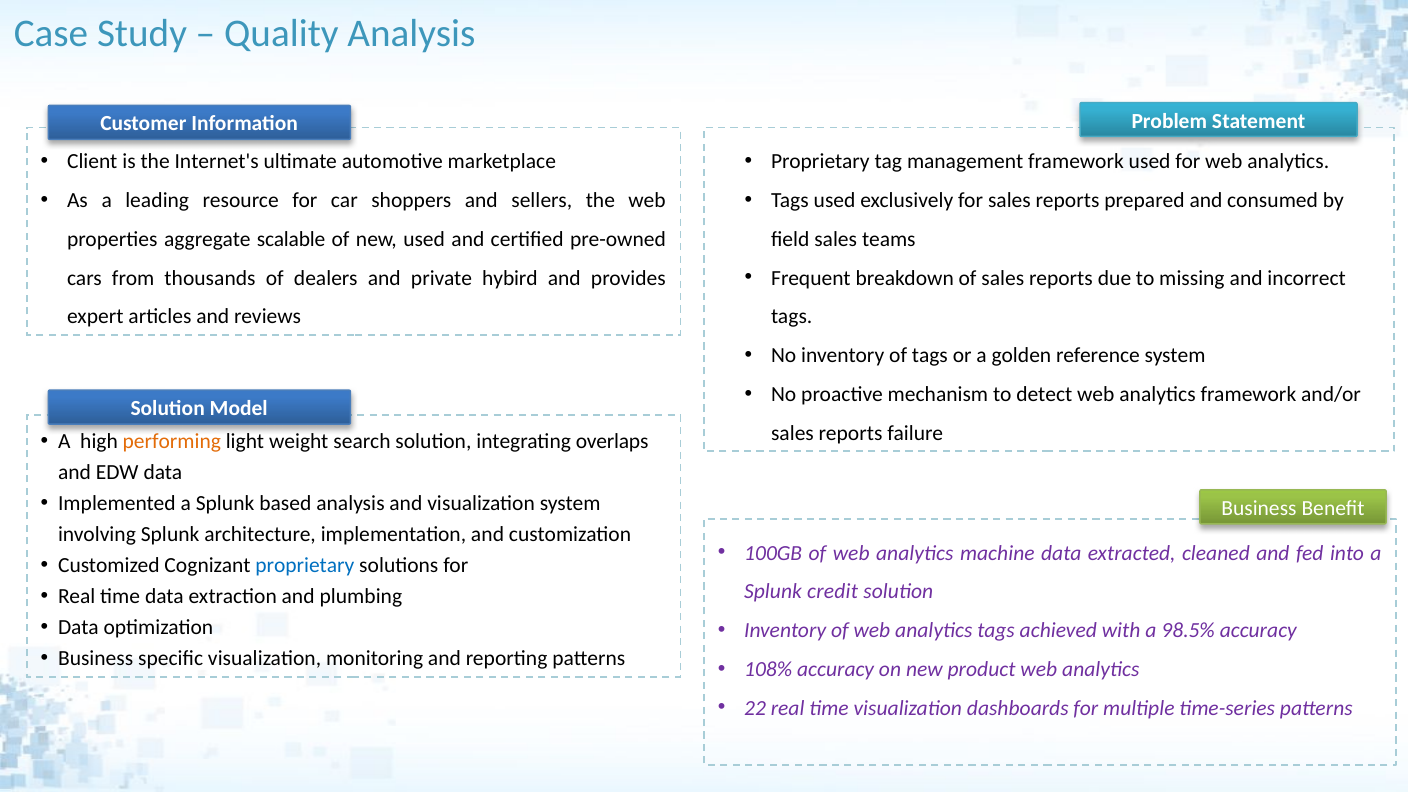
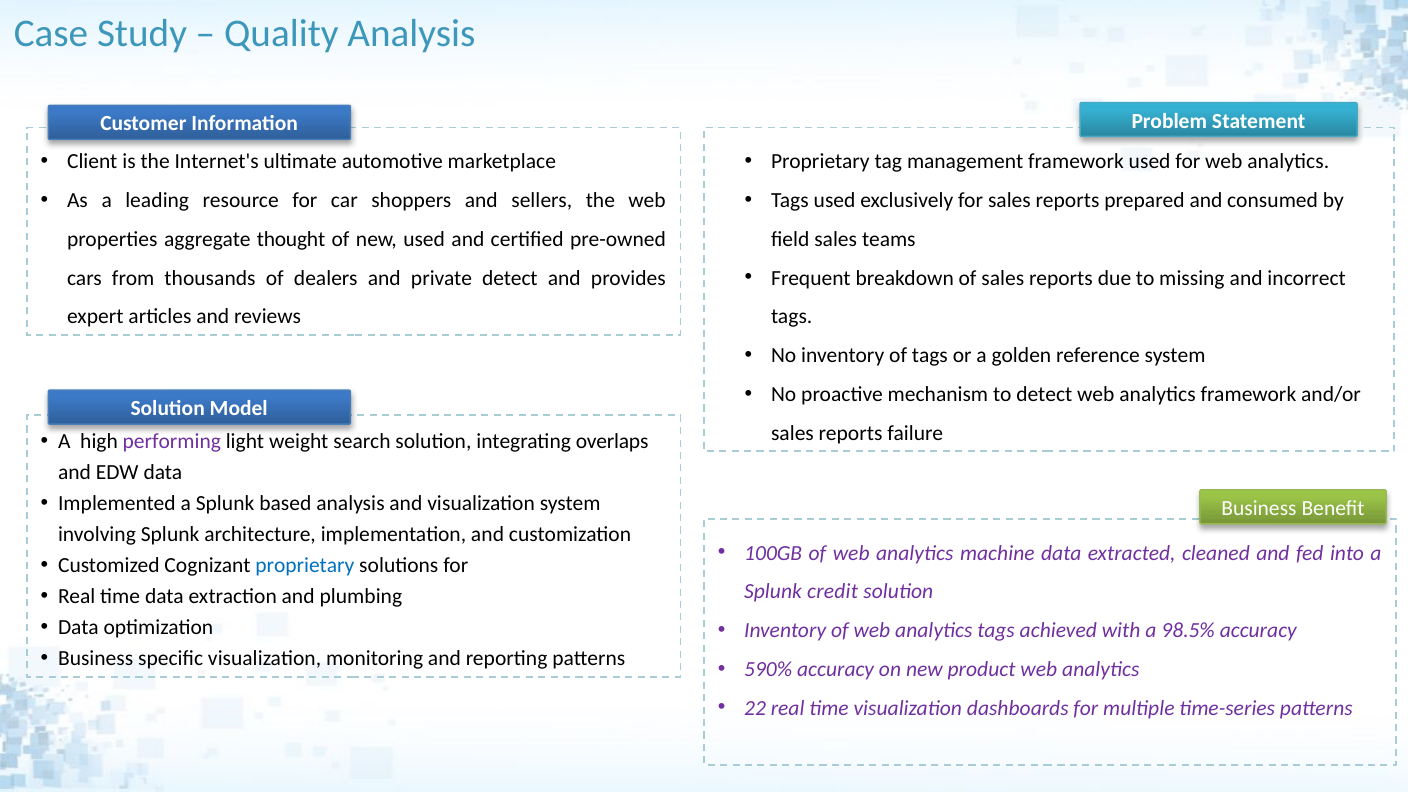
scalable: scalable -> thought (291, 239)
private hybird: hybird -> detect (510, 278)
performing colour: orange -> purple (172, 442)
108%: 108% -> 590% (768, 669)
